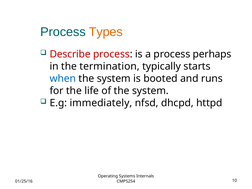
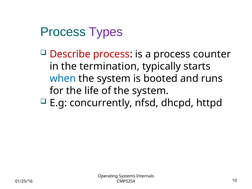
Types colour: orange -> purple (106, 32)
perhaps: perhaps -> counter (212, 54)
immediately: immediately -> concurrently (101, 103)
